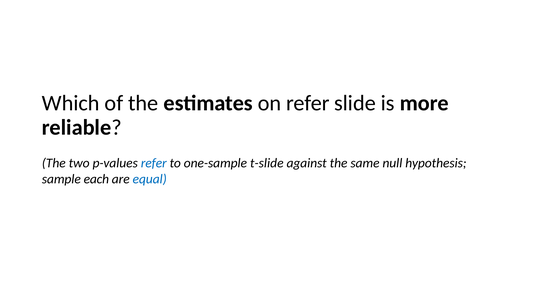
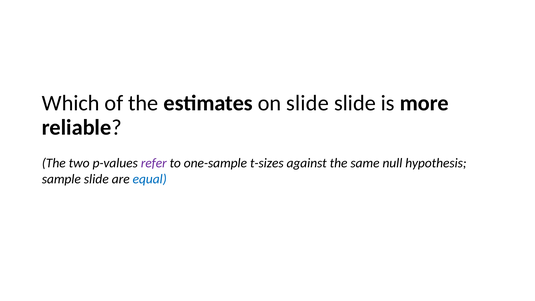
on refer: refer -> slide (308, 103)
refer colour: blue -> purple (154, 163)
t-slide: t-slide -> t-sizes (267, 163)
sample each: each -> slide (96, 179)
